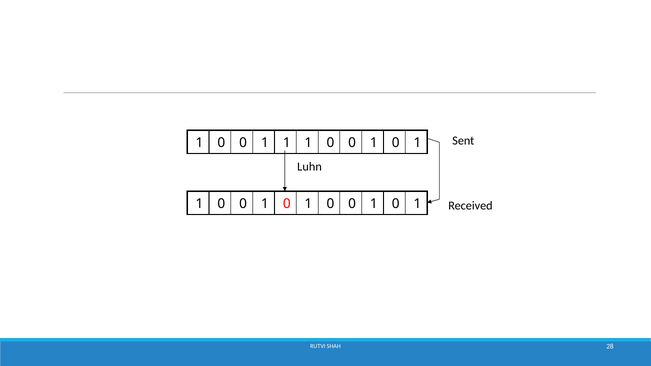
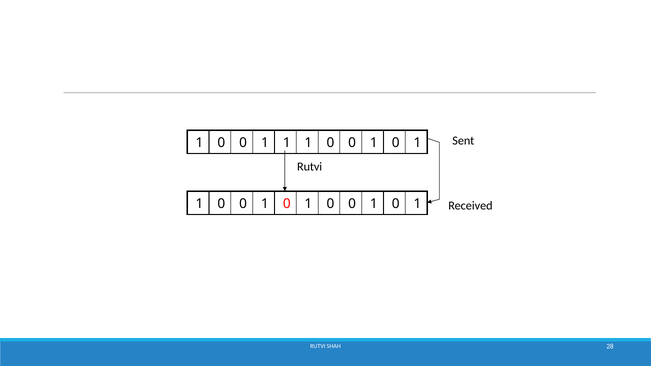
Luhn: Luhn -> Rutvi (310, 167)
